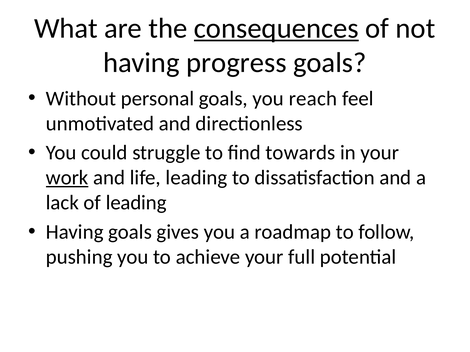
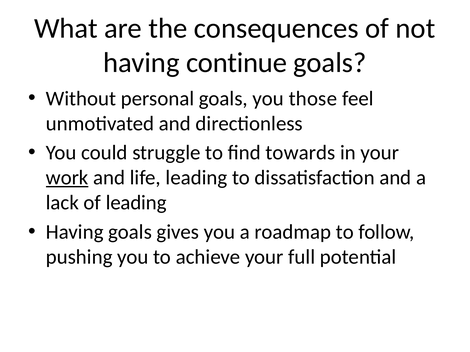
consequences underline: present -> none (276, 28)
progress: progress -> continue (237, 63)
reach: reach -> those (313, 99)
